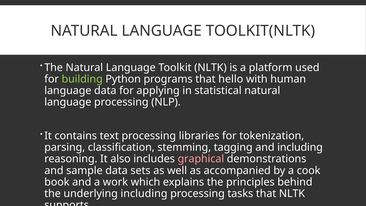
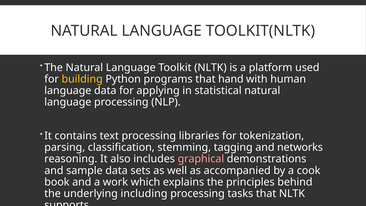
building colour: light green -> yellow (82, 79)
hello: hello -> hand (231, 79)
and including: including -> networks (300, 147)
